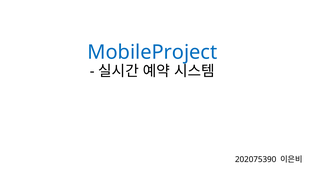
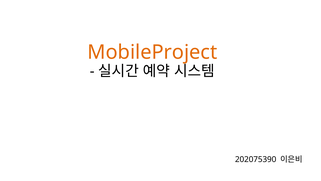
MobileProject colour: blue -> orange (152, 52)
